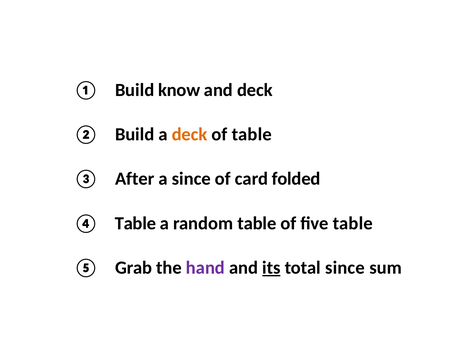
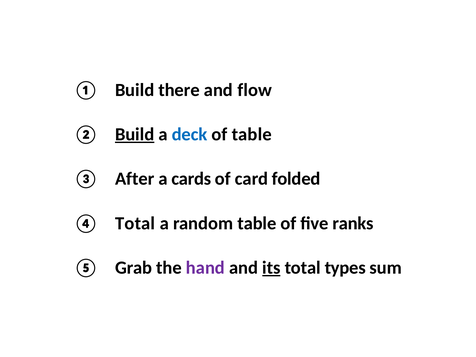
know: know -> there (179, 90)
and deck: deck -> flow (255, 90)
Build underline: none -> present (135, 134)
deck colour: orange -> blue (190, 134)
a since: since -> cards (191, 179)
Table: Table -> Total (135, 223)
five table: table -> ranks (353, 223)
total since: since -> types (345, 268)
